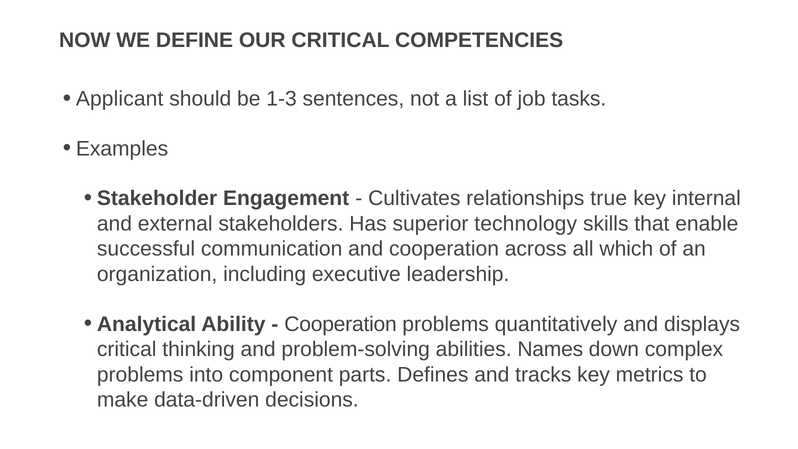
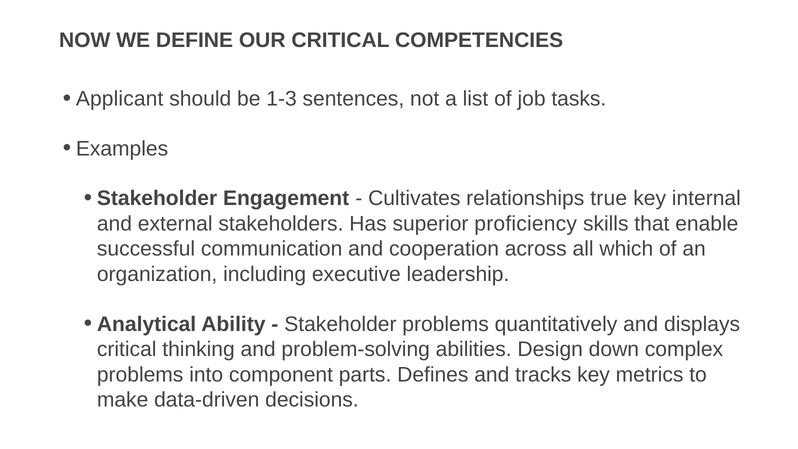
technology: technology -> proficiency (526, 224)
Cooperation: Cooperation -> Stakeholder (340, 324)
Names: Names -> Design (550, 349)
